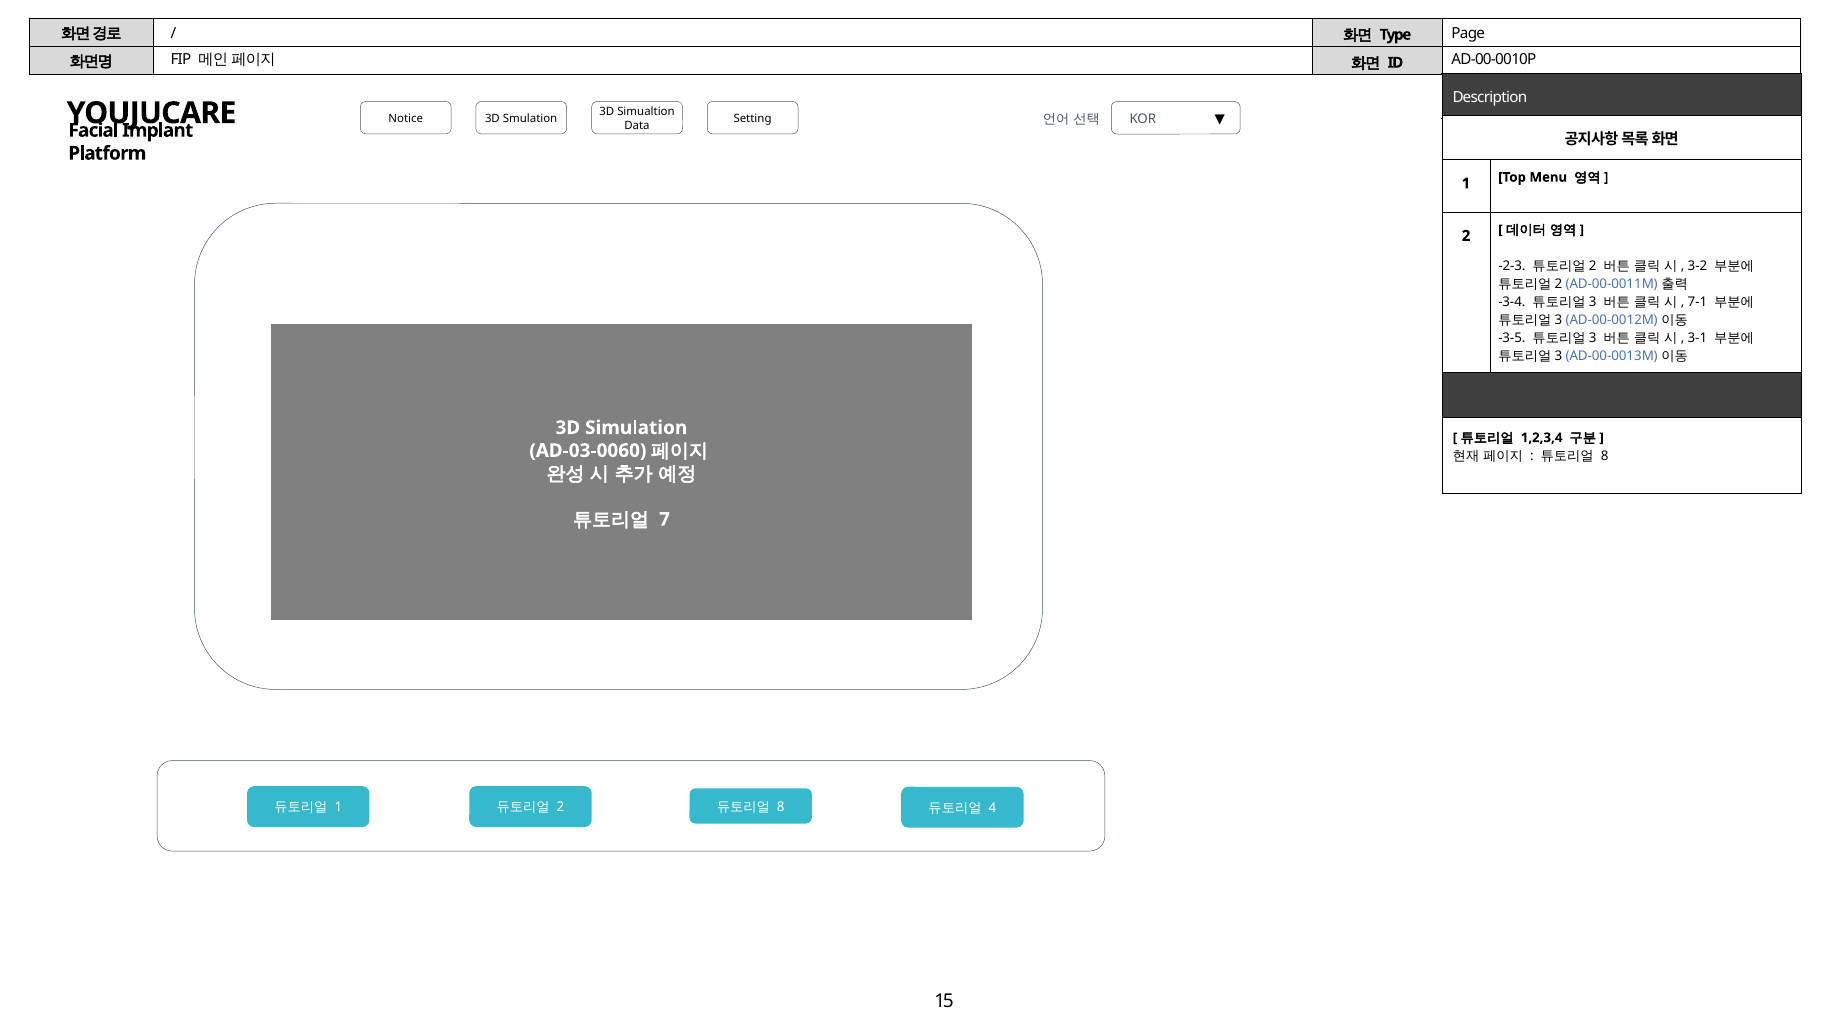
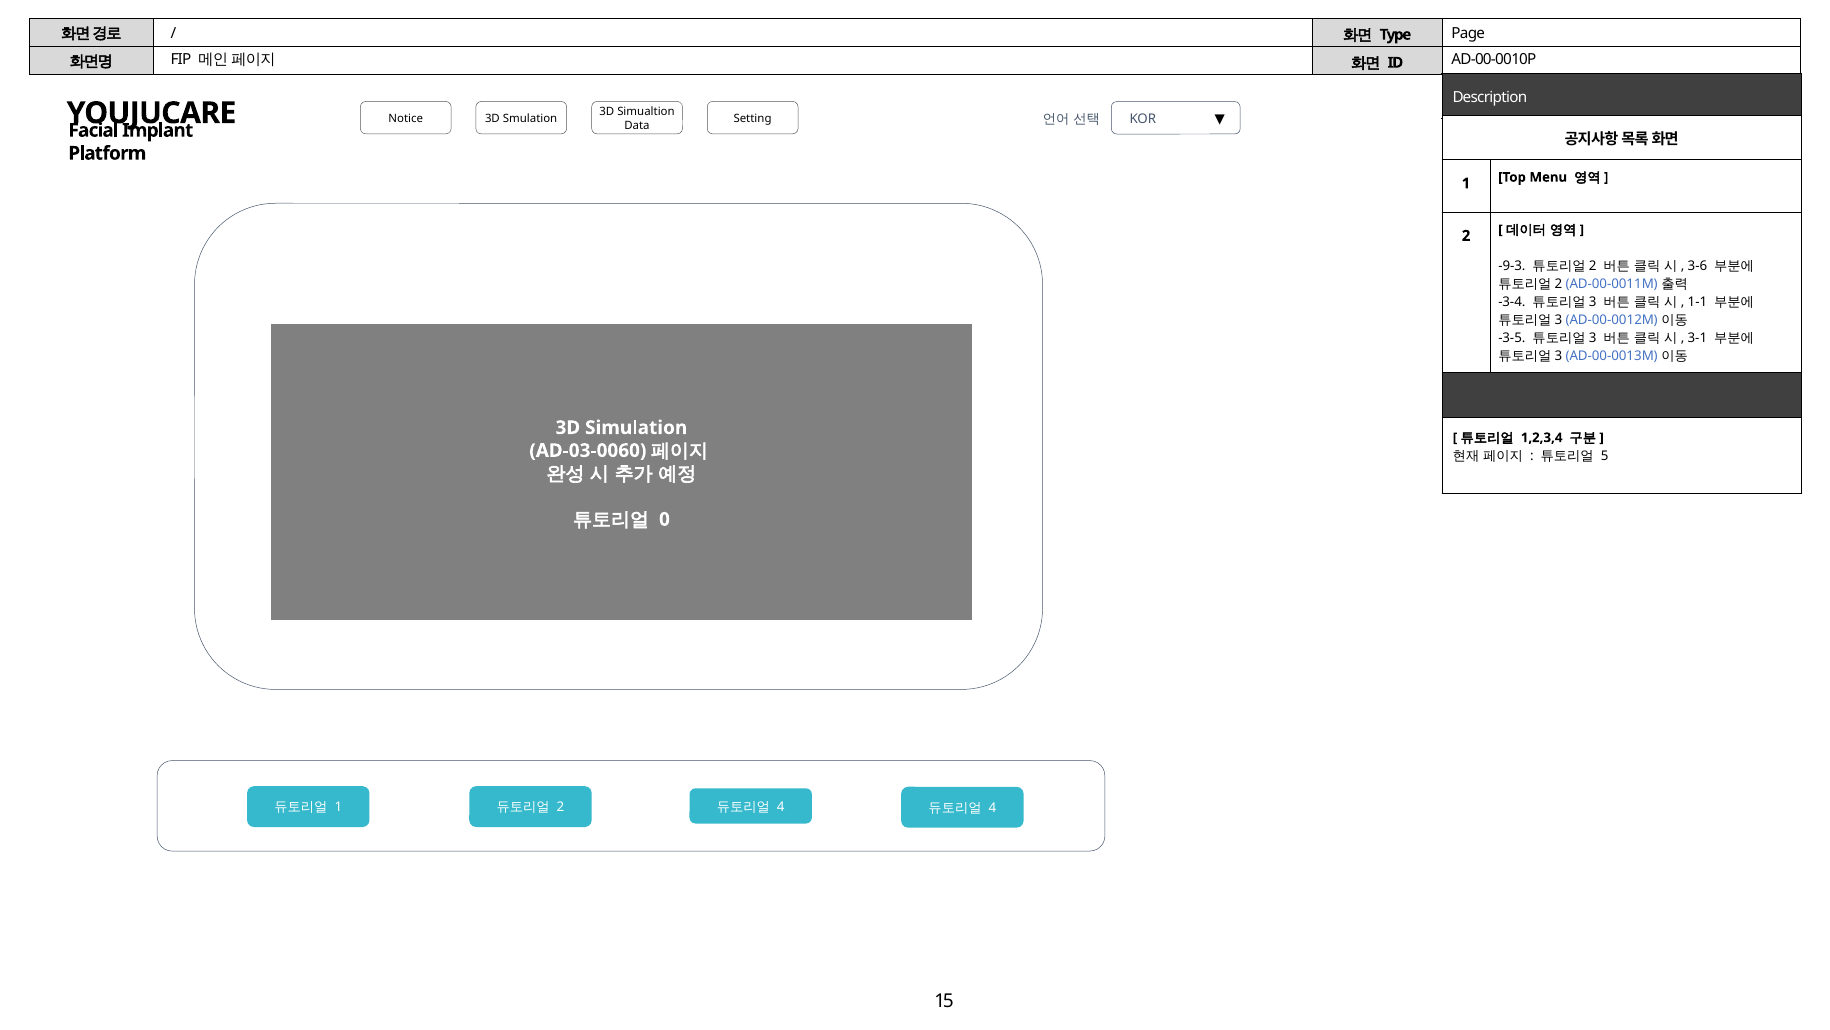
-2-3: -2-3 -> -9-3 (1512, 266)
3-2: 3-2 -> 3-6 (1697, 266)
7-1: 7-1 -> 1-1 (1697, 302)
8: 8 -> 5 (1605, 455)
7: 7 -> 0 (664, 519)
8: 8 -> 4 (781, 806)
